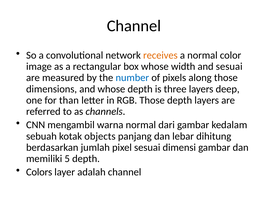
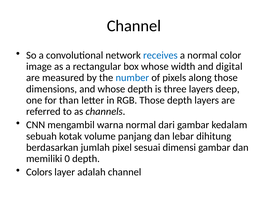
receives colour: orange -> blue (160, 55)
and sesuai: sesuai -> digital (229, 66)
objects: objects -> volume (100, 136)
5: 5 -> 0 (67, 159)
